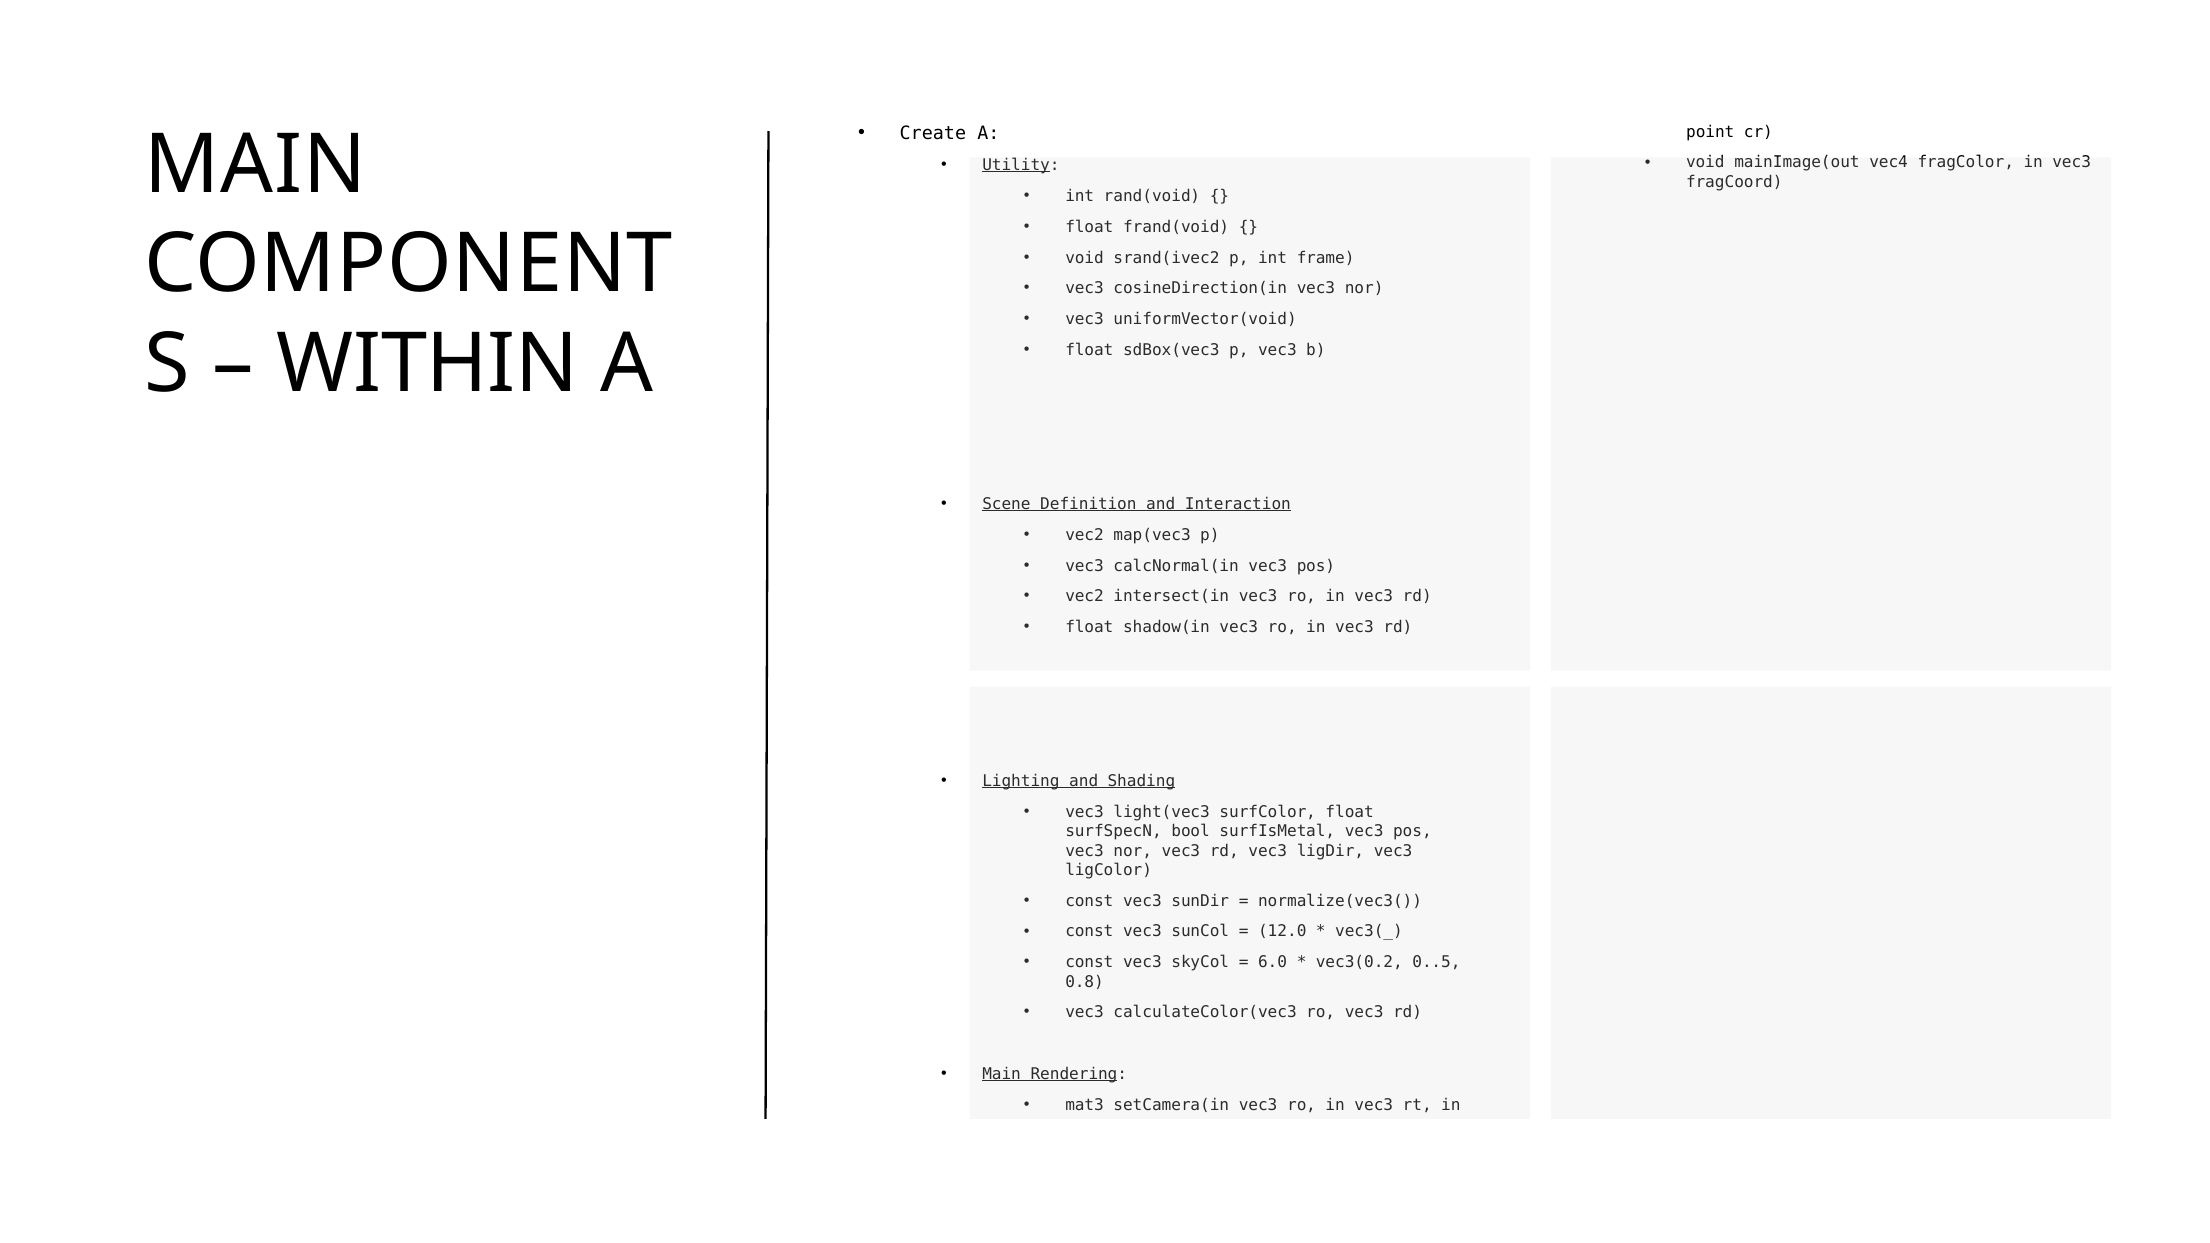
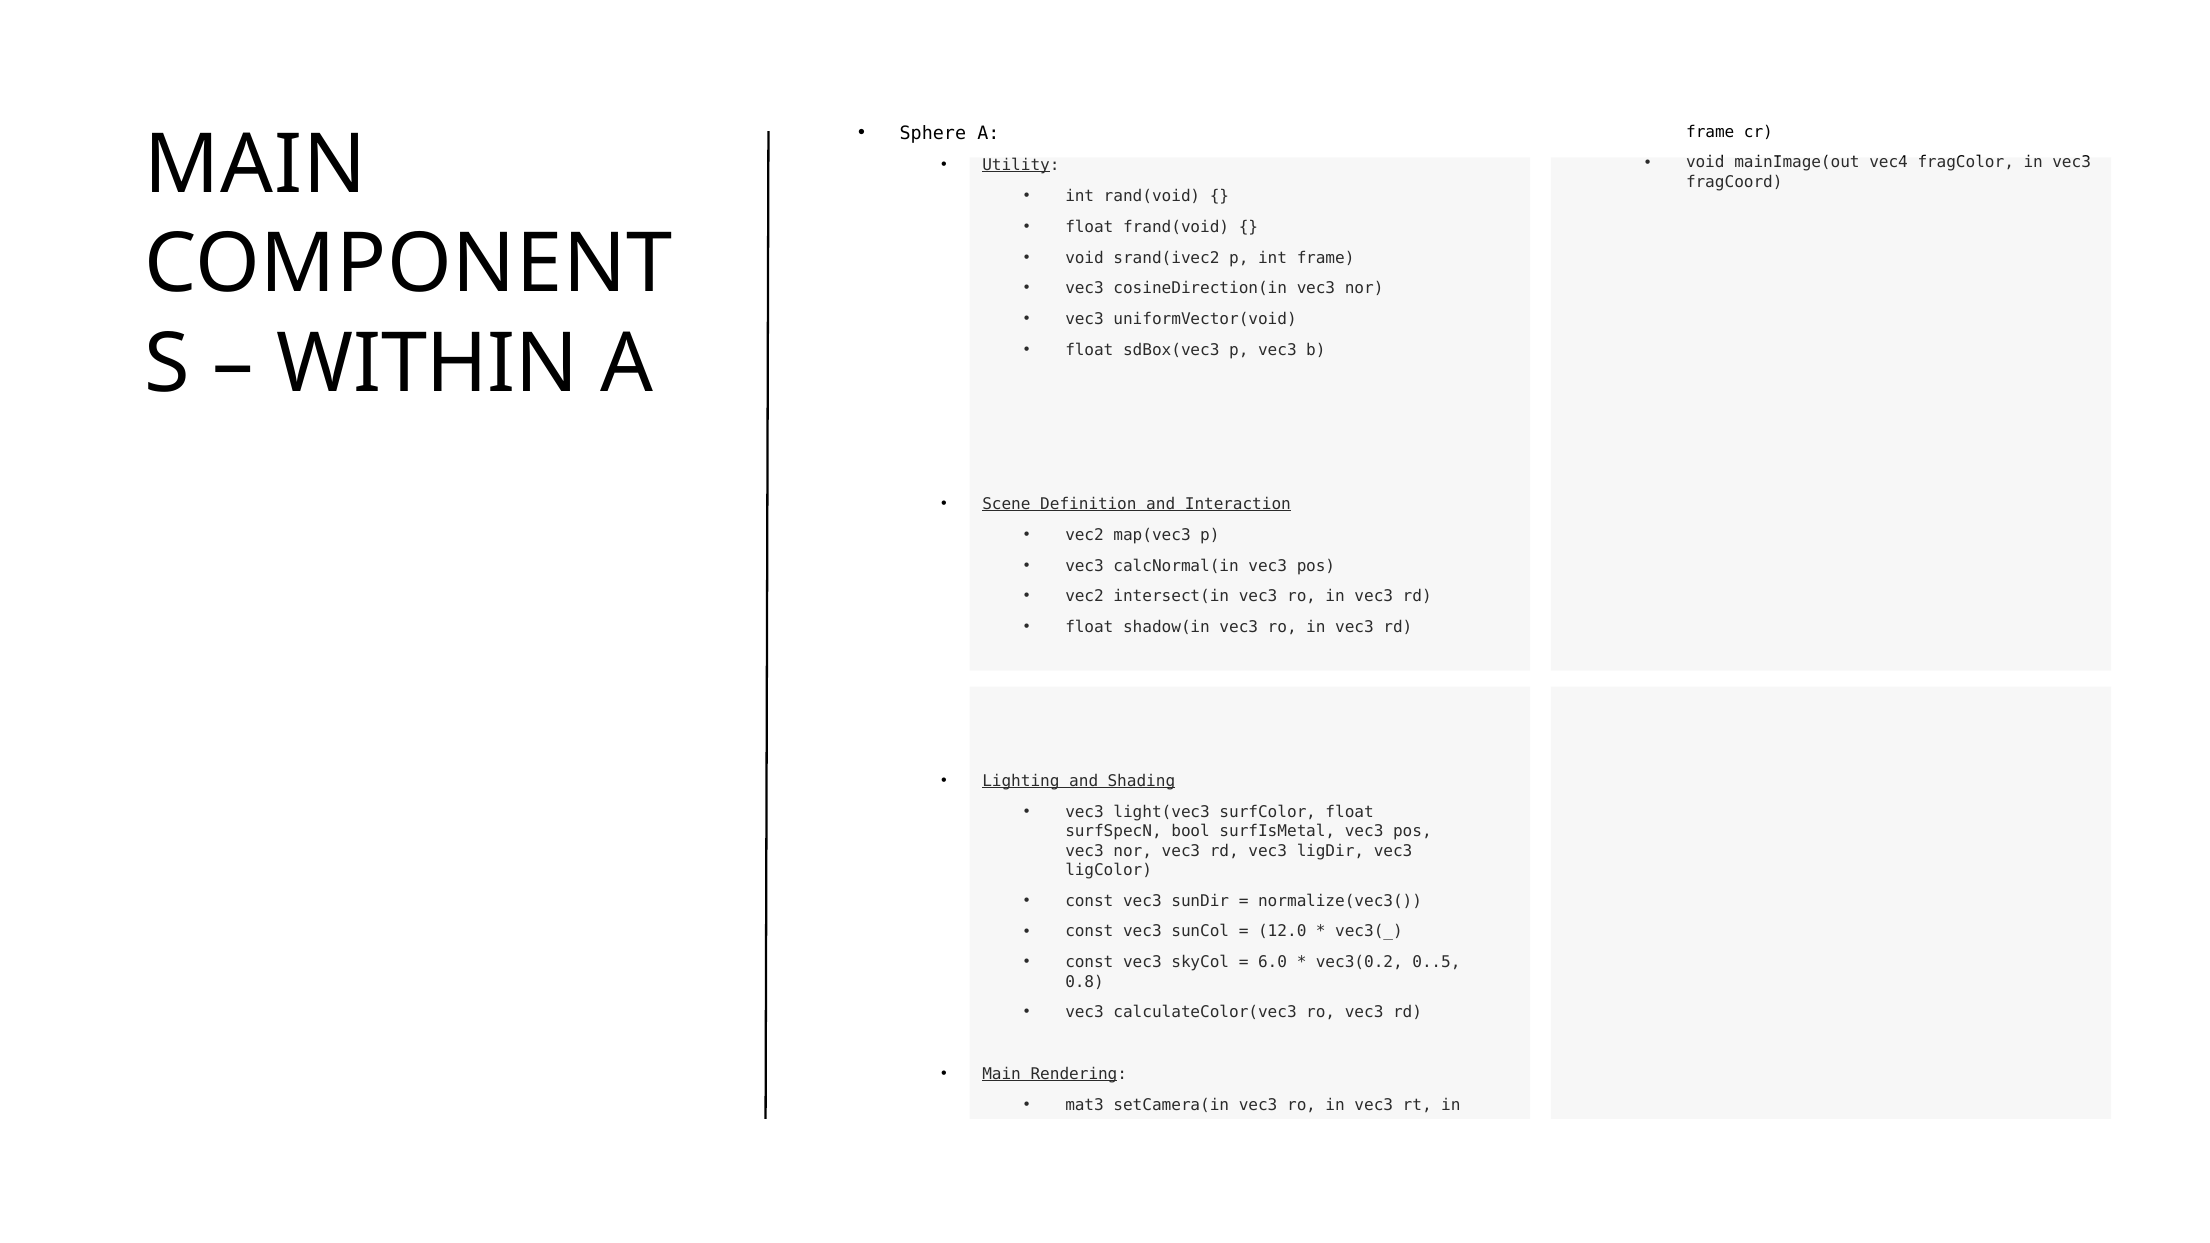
Create: Create -> Sphere (933, 133)
point: point -> frame (1710, 132)
